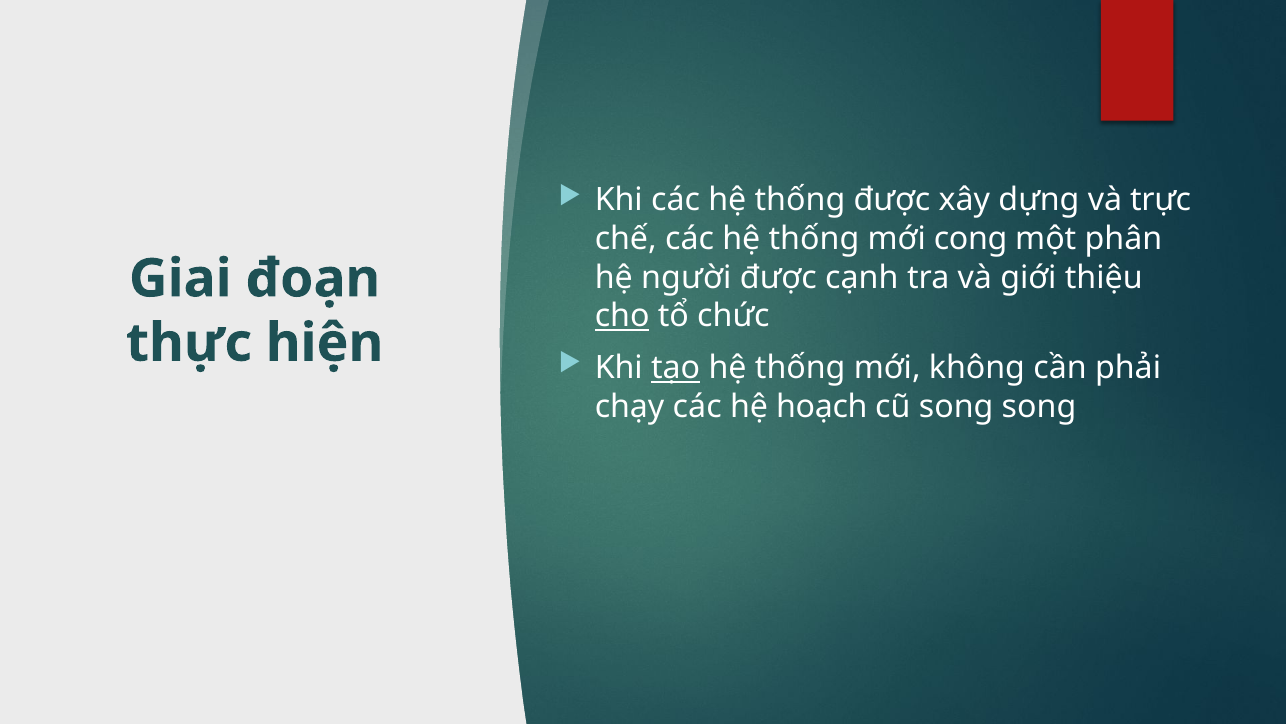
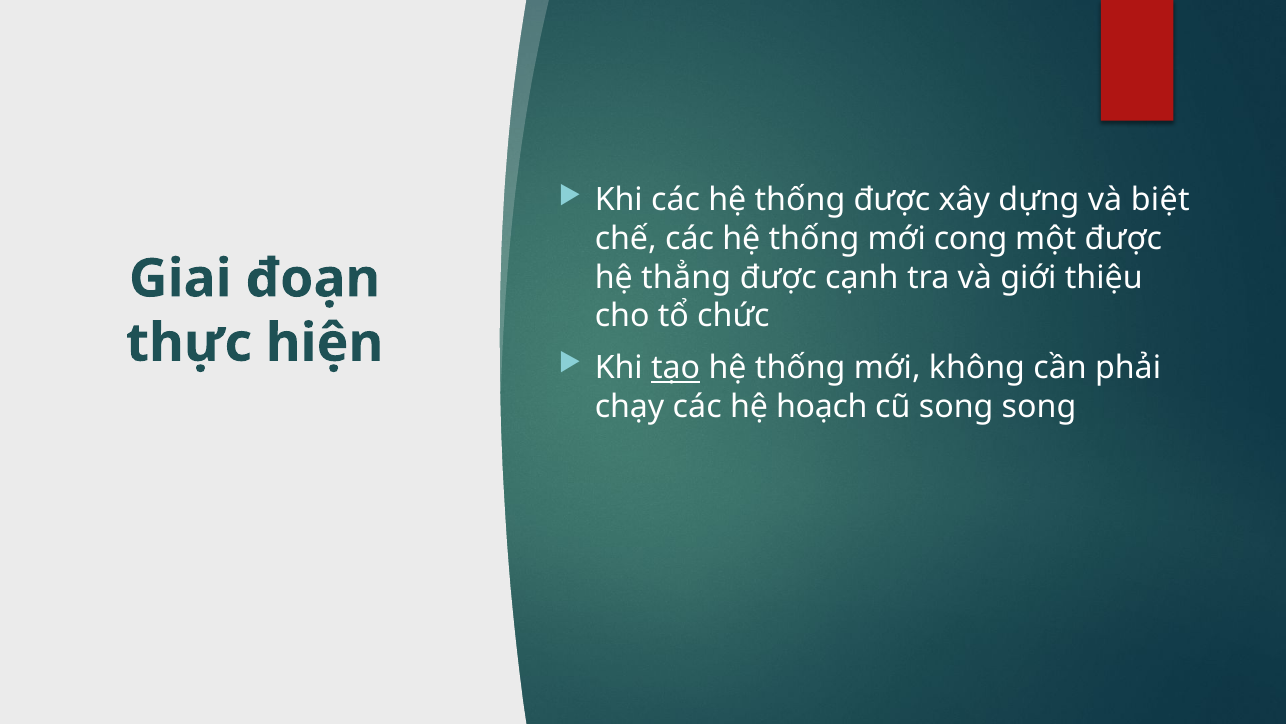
trực: trực -> biệt (1160, 200)
một phân: phân -> được (1123, 239)
người: người -> thẳng (686, 277)
cho underline: present -> none (622, 316)
